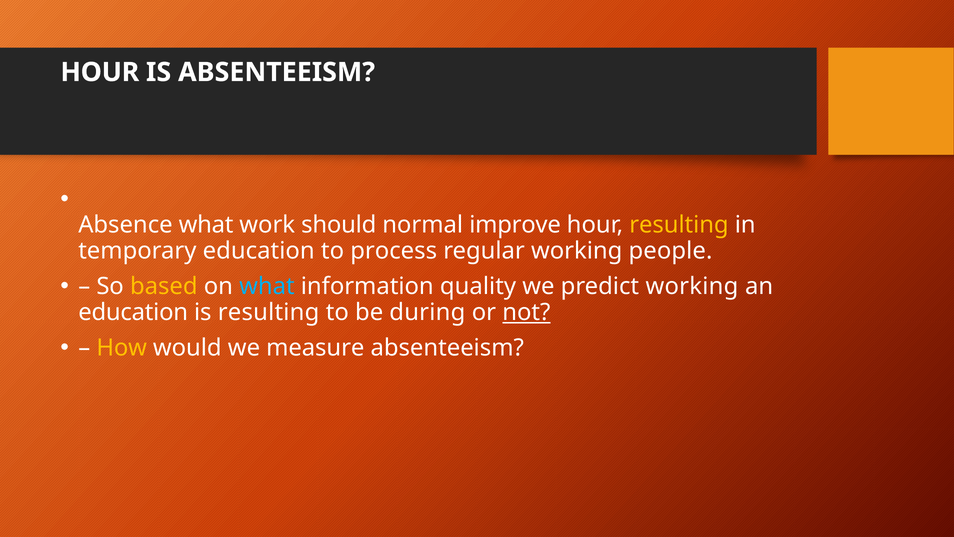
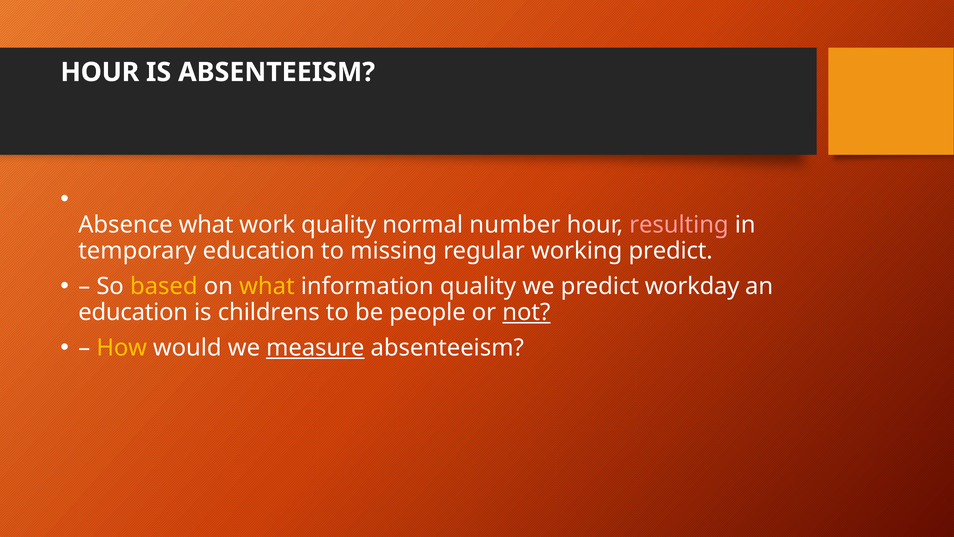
work should: should -> quality (339, 225)
improve: improve -> number (515, 225)
resulting colour: yellow -> pink (679, 225)
process: process -> missing (394, 251)
working people: people -> predict (671, 251)
what colour: light blue -> yellow (267, 286)
predict working: working -> workday (692, 286)
is resulting: resulting -> childrens (269, 312)
during: during -> people (428, 312)
measure underline: none -> present (315, 348)
